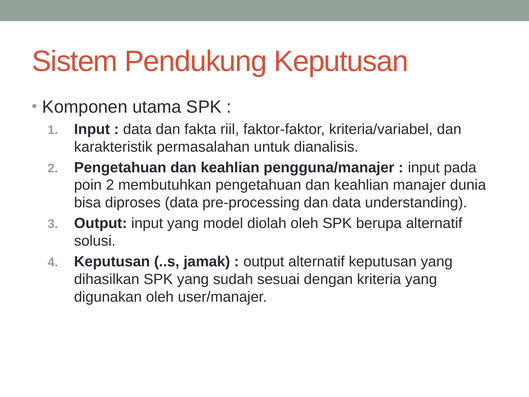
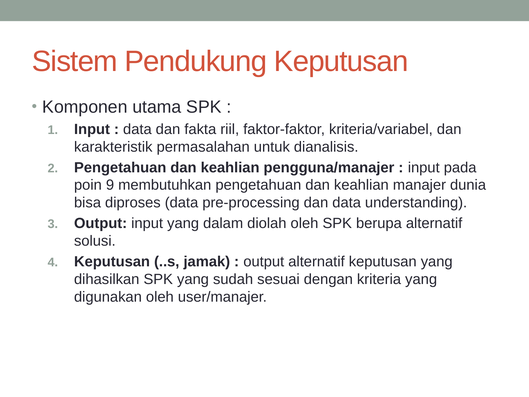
poin 2: 2 -> 9 (110, 185)
model: model -> dalam (223, 223)
